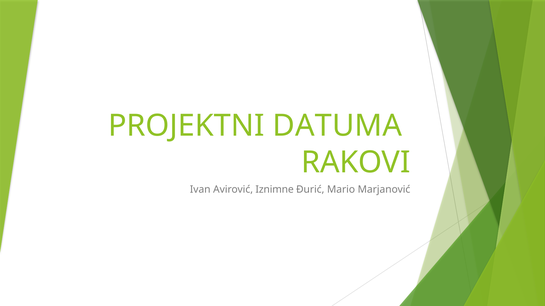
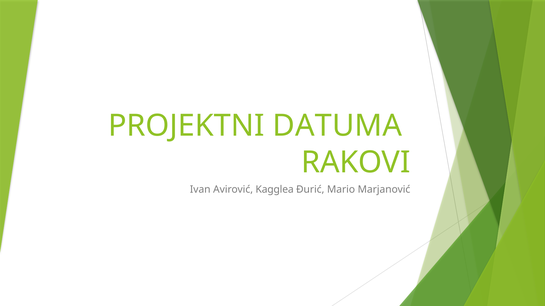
Iznimne: Iznimne -> Kagglea (275, 190)
